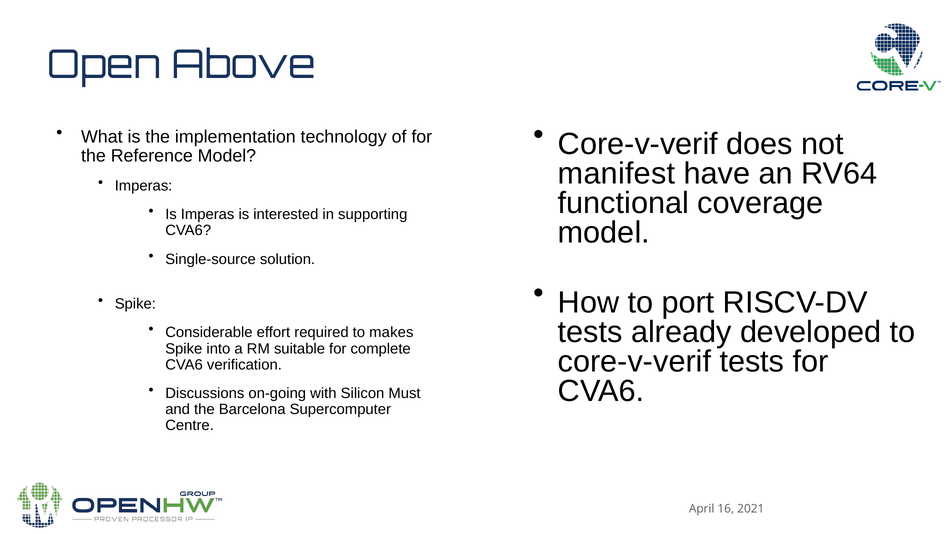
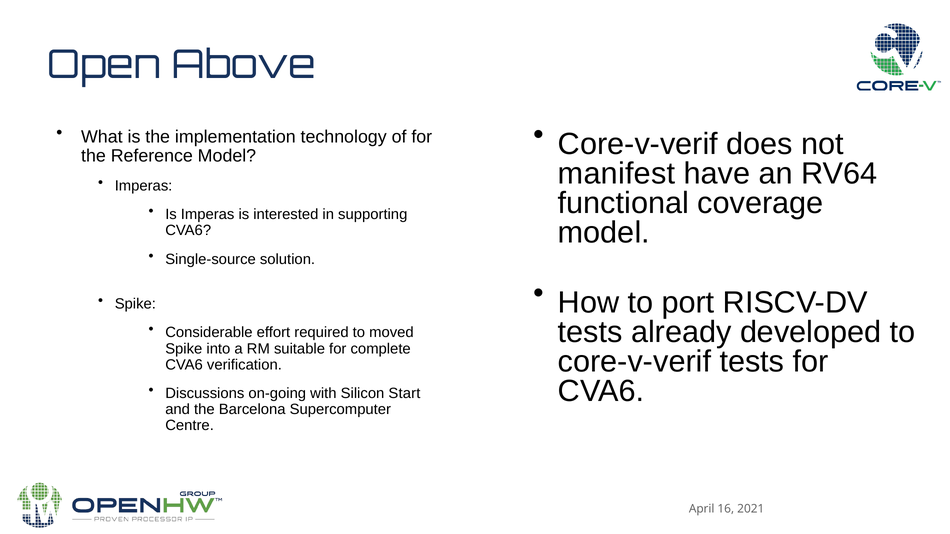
makes: makes -> moved (391, 333)
Must: Must -> Start (404, 394)
